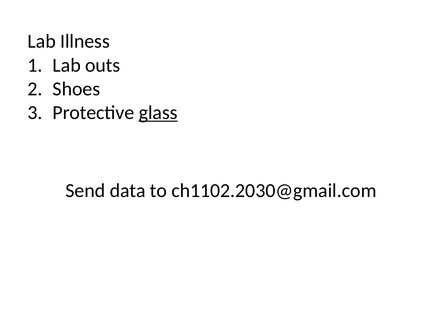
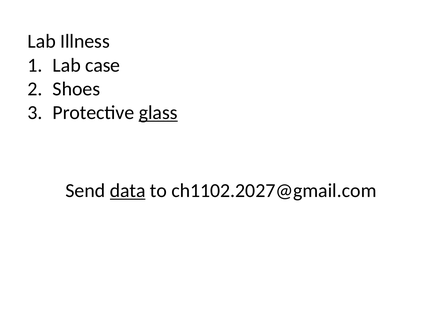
outs: outs -> case (103, 65)
data underline: none -> present (128, 191)
ch1102.2030@gmail.com: ch1102.2030@gmail.com -> ch1102.2027@gmail.com (274, 191)
